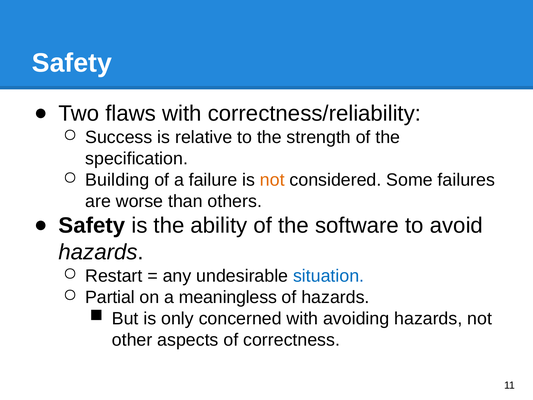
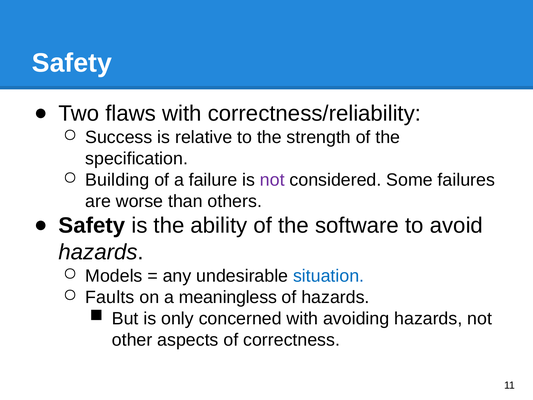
not colour: orange -> purple (272, 180)
Restart: Restart -> Models (114, 276)
Partial: Partial -> Faults (110, 297)
